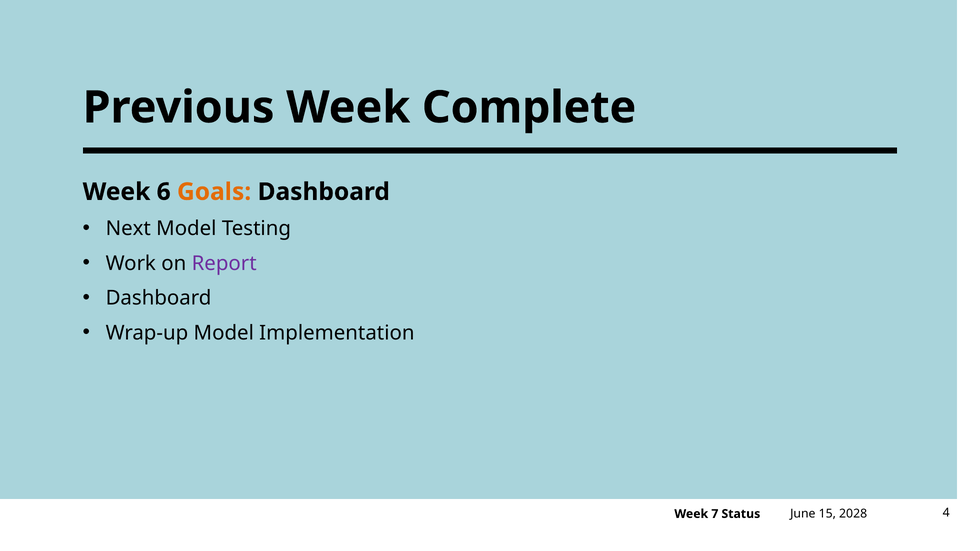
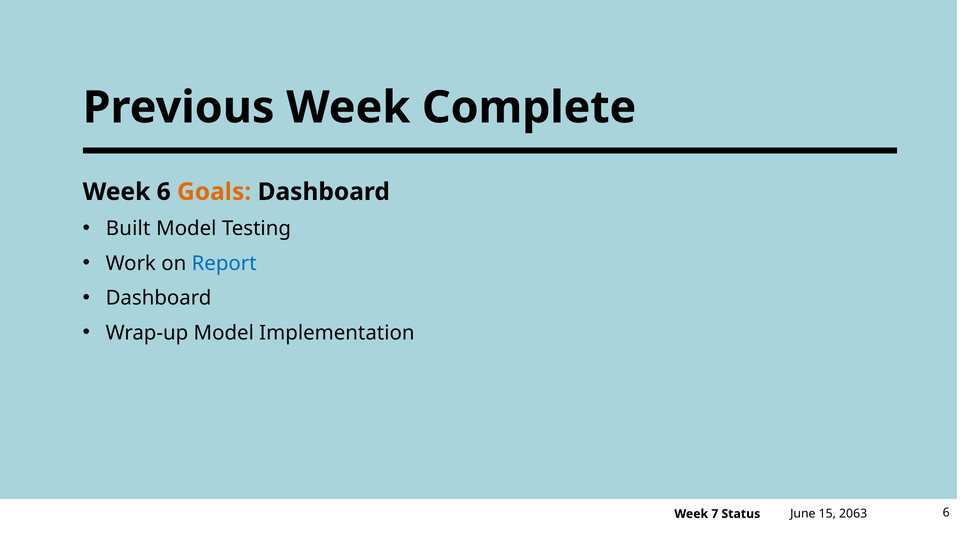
Next: Next -> Built (128, 229)
Report colour: purple -> blue (224, 263)
2028: 2028 -> 2063 (853, 514)
Status 4: 4 -> 6 (946, 513)
